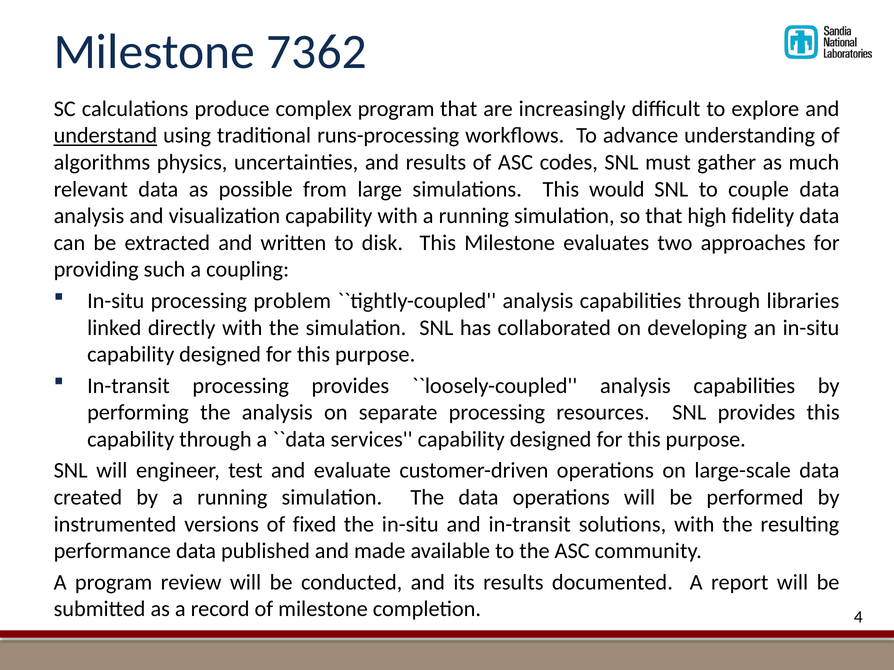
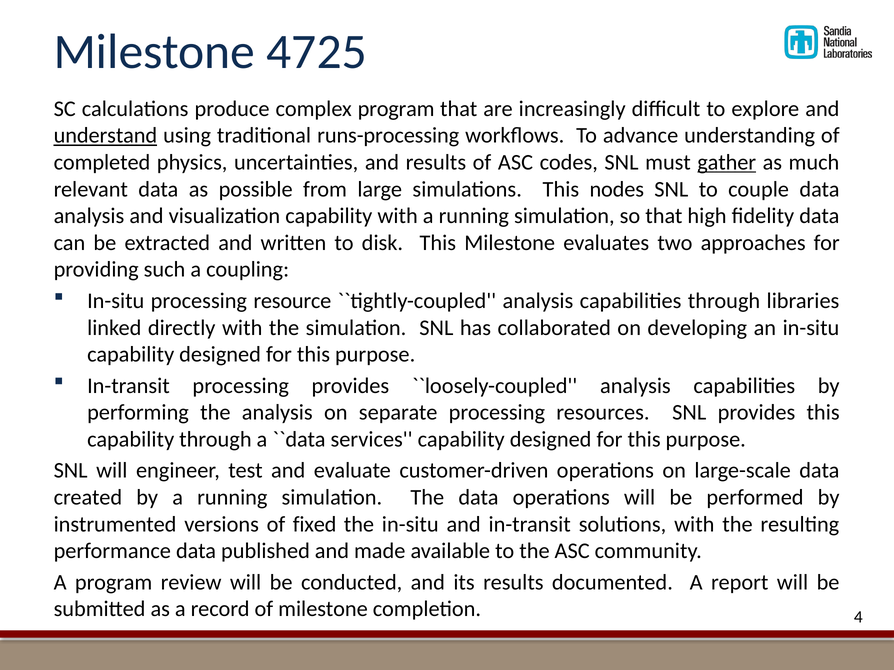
7362: 7362 -> 4725 (317, 52)
algorithms: algorithms -> completed (102, 162)
gather underline: none -> present (727, 162)
would: would -> nodes (617, 189)
problem: problem -> resource (292, 301)
